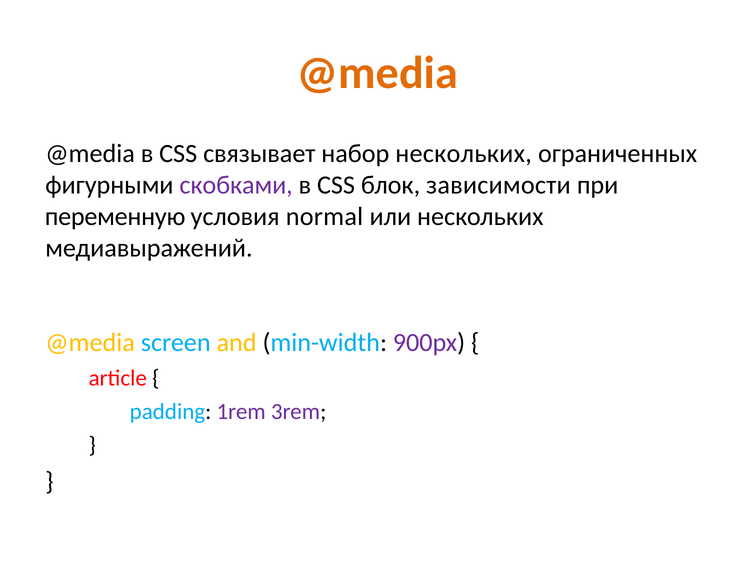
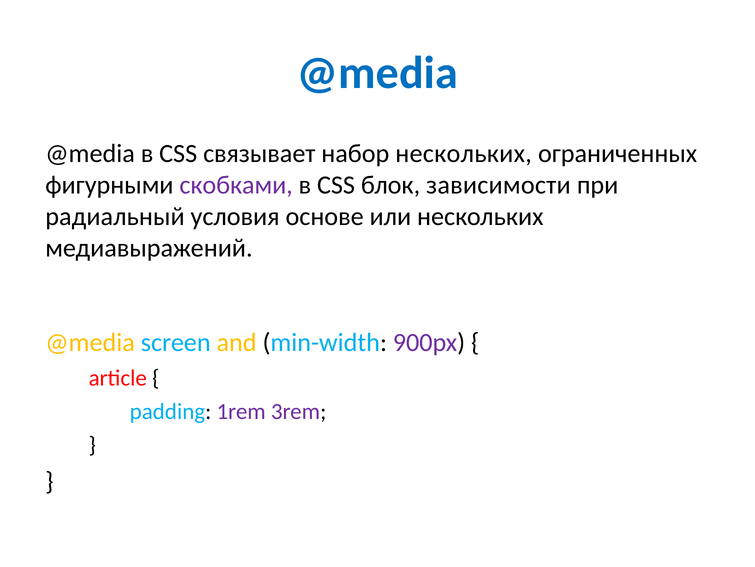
@media colour: orange -> blue (377, 73)
переменную: переменную -> радиальный (115, 216)
normal: normal -> основе (325, 216)
